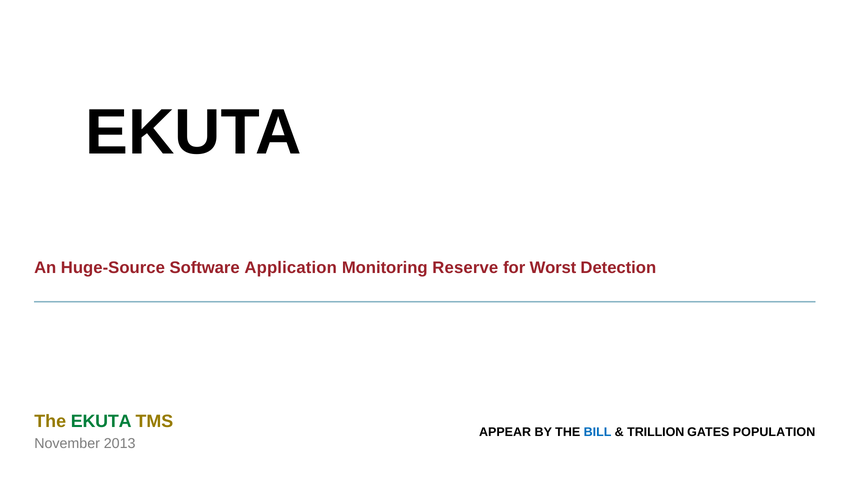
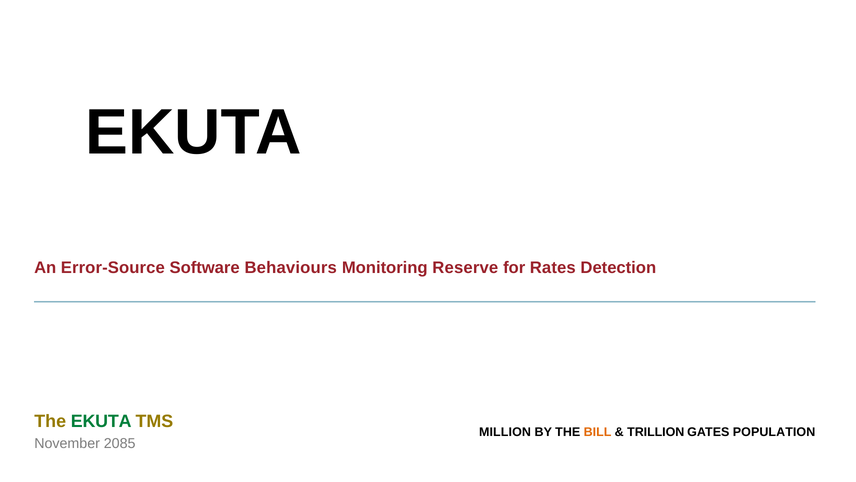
Huge-Source: Huge-Source -> Error-Source (113, 268)
Application: Application -> Behaviours (291, 268)
Worst: Worst -> Rates (553, 268)
APPEAR: APPEAR -> MILLION (505, 432)
BILL colour: blue -> orange (598, 432)
2013: 2013 -> 2085 (120, 443)
